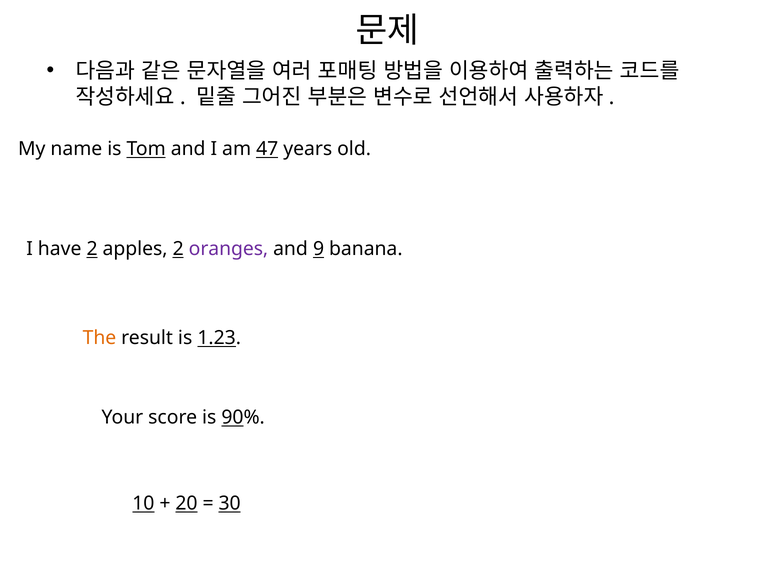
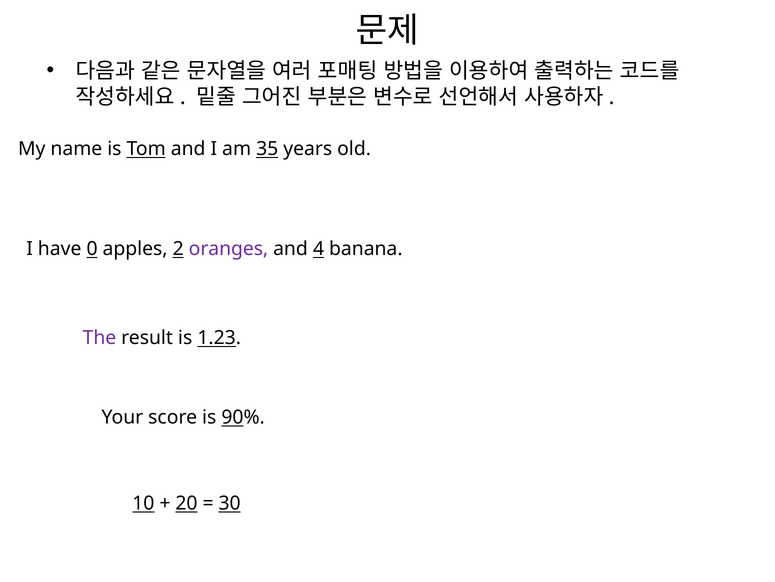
47: 47 -> 35 (267, 149)
have 2: 2 -> 0 (92, 248)
9: 9 -> 4 (319, 248)
The colour: orange -> purple (99, 337)
